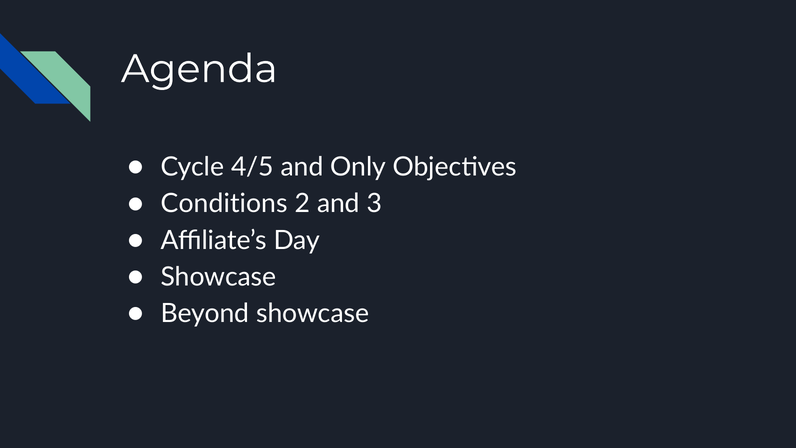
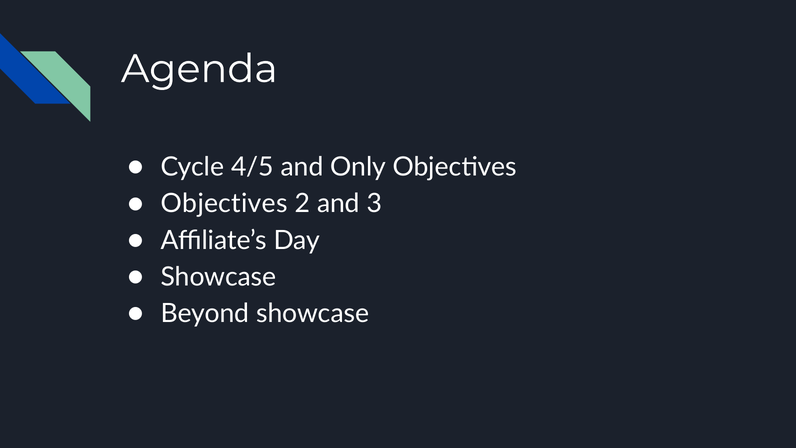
Conditions: Conditions -> Objectives (224, 204)
